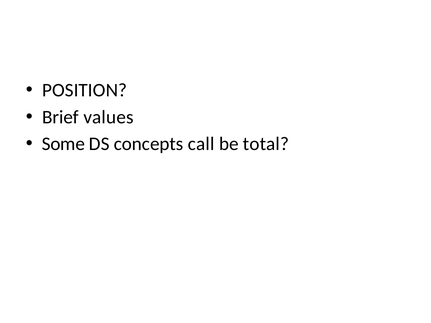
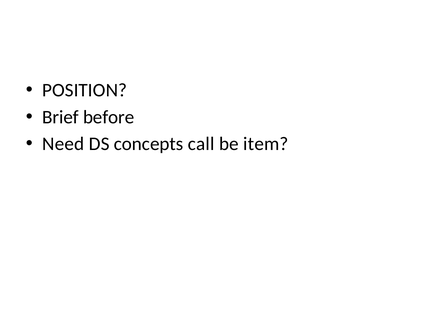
values: values -> before (109, 117)
Some: Some -> Need (63, 144)
total: total -> item (266, 144)
